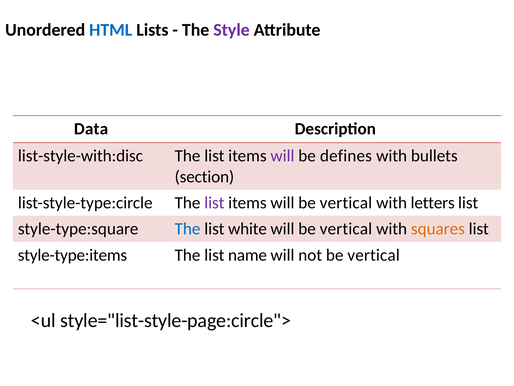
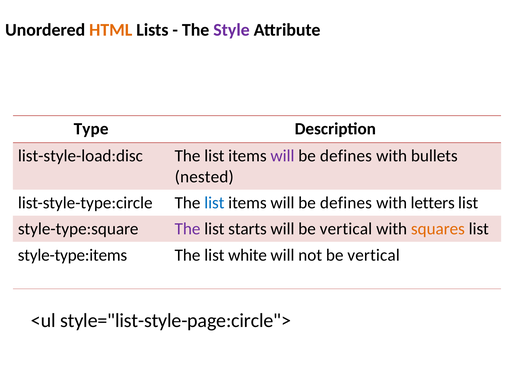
HTML colour: blue -> orange (111, 30)
Data: Data -> Type (91, 129)
list-style-with:disc: list-style-with:disc -> list-style-load:disc (80, 156)
section: section -> nested (204, 176)
list colour: purple -> blue (214, 203)
vertical: vertical -> defines (346, 203)
The colour: blue -> purple (188, 229)
white: white -> starts (247, 229)
name: name -> white (248, 255)
